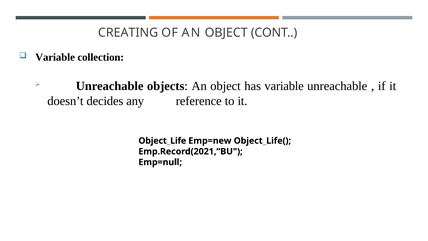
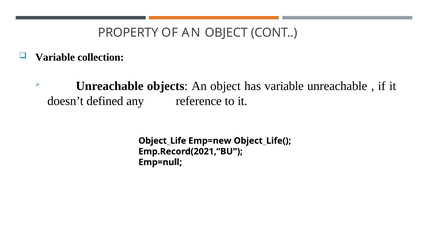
CREATING: CREATING -> PROPERTY (128, 33)
decides: decides -> defined (105, 101)
